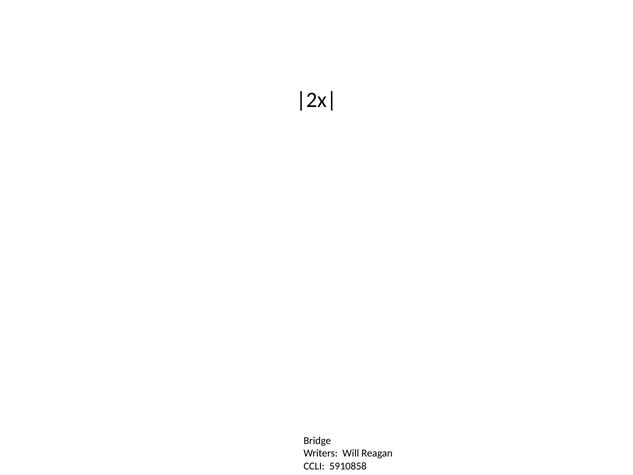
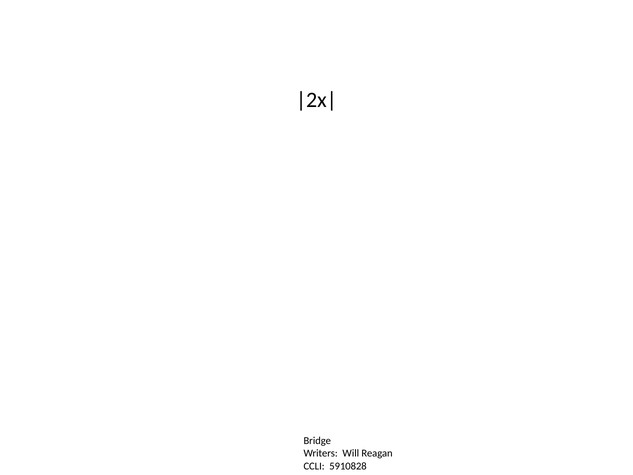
5910858: 5910858 -> 5910828 (348, 466)
